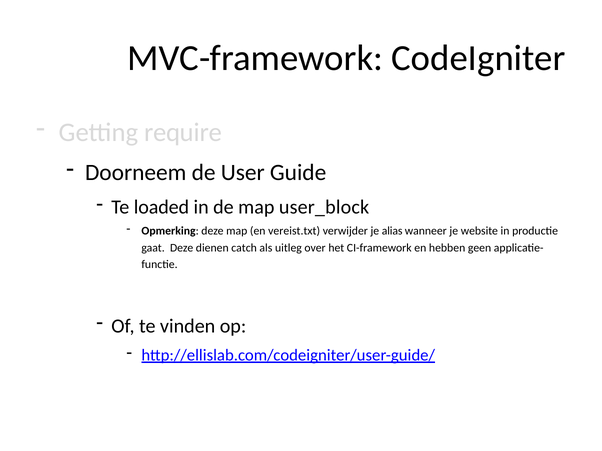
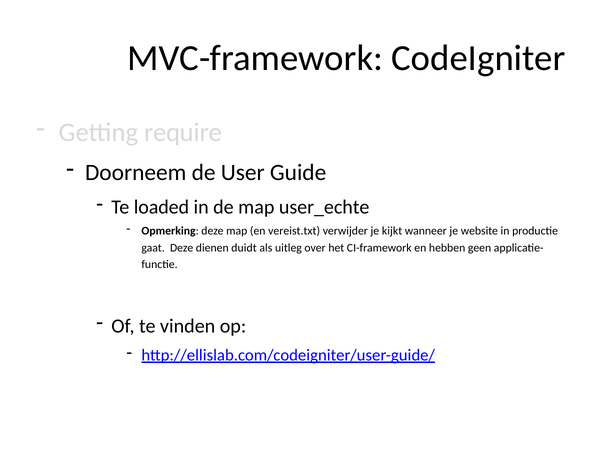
user_block: user_block -> user_echte (324, 208)
alias: alias -> kijkt (392, 231)
catch: catch -> duidt (244, 248)
